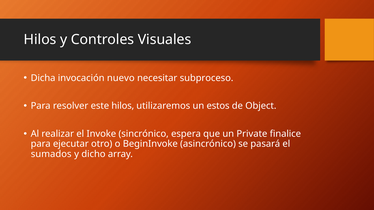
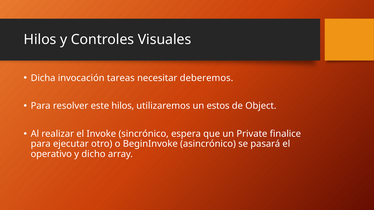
nuevo: nuevo -> tareas (121, 78)
subproceso: subproceso -> deberemos (207, 78)
sumados: sumados -> operativo (51, 154)
